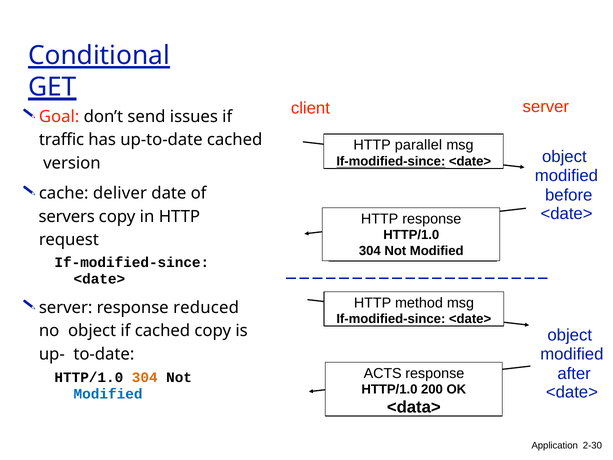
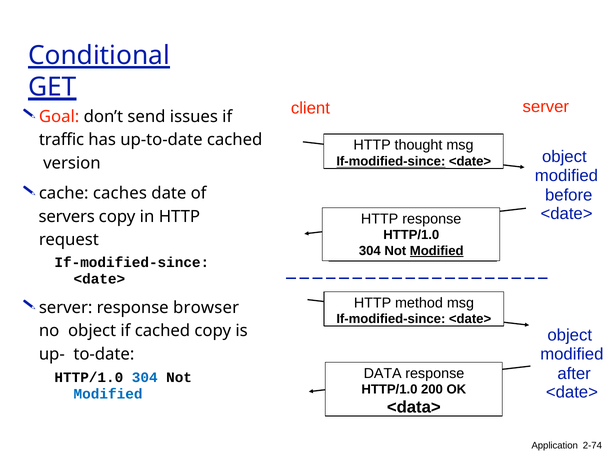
parallel: parallel -> thought (418, 145)
deliver: deliver -> caches (120, 193)
Modified underline: none -> present (437, 251)
reduced: reduced -> browser (206, 307)
ACTS: ACTS -> DATA (383, 373)
304 colour: orange -> blue (145, 377)
2-30: 2-30 -> 2-74 (592, 446)
